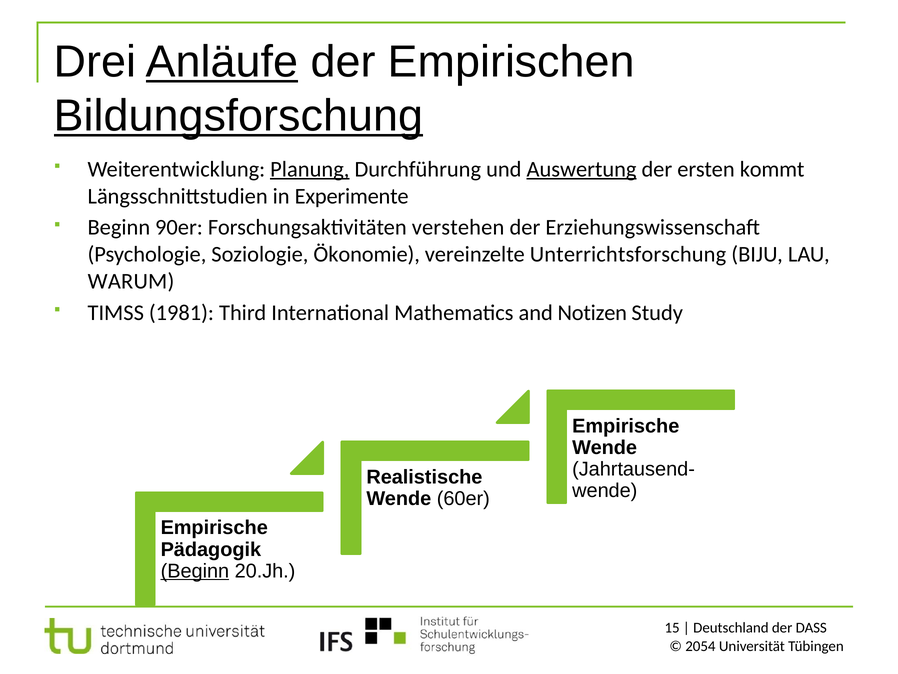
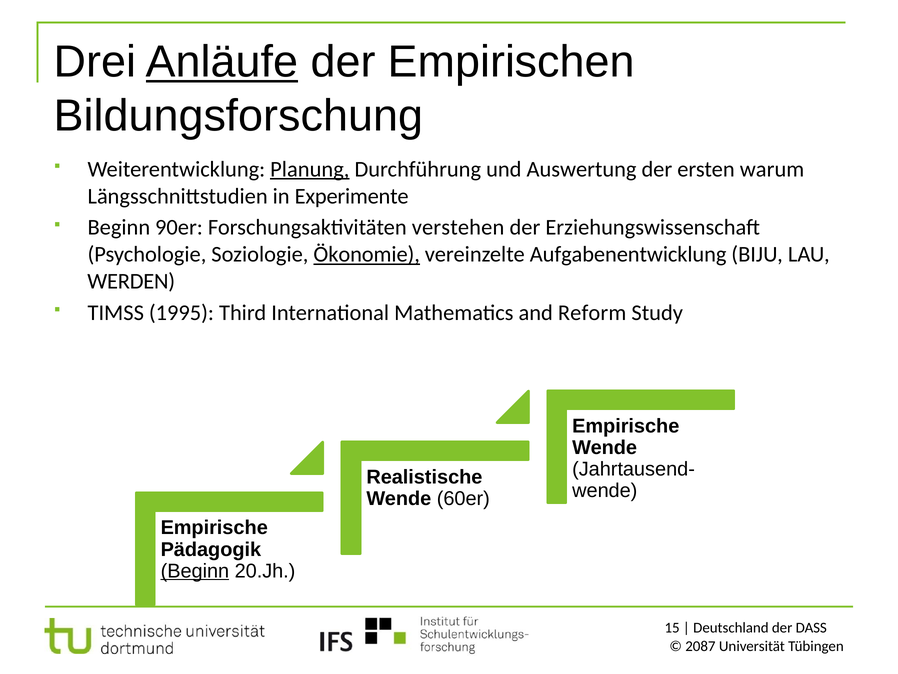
Bildungsforschung underline: present -> none (238, 116)
Auswertung underline: present -> none (581, 169)
kommt: kommt -> warum (772, 169)
Ökonomie underline: none -> present (367, 254)
Unterrichtsforschung: Unterrichtsforschung -> Aufgabenentwicklung (628, 254)
WARUM: WARUM -> WERDEN (131, 281)
1981: 1981 -> 1995 (181, 313)
Notizen: Notizen -> Reform (592, 313)
2054: 2054 -> 2087 (700, 646)
